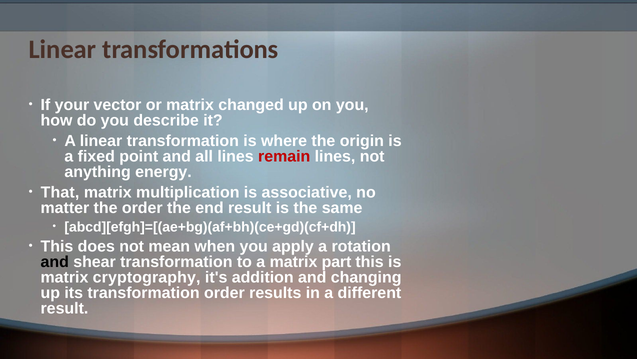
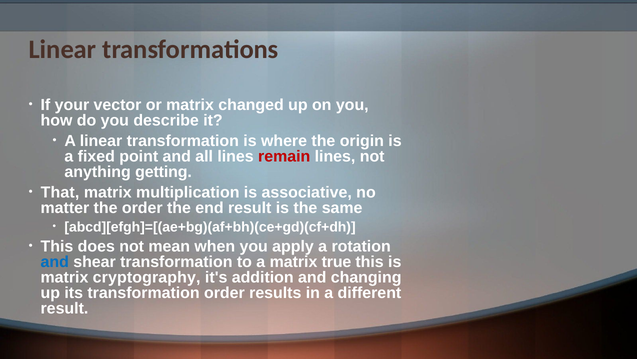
energy: energy -> getting (164, 172)
and colour: black -> blue (55, 262)
part: part -> true (337, 262)
